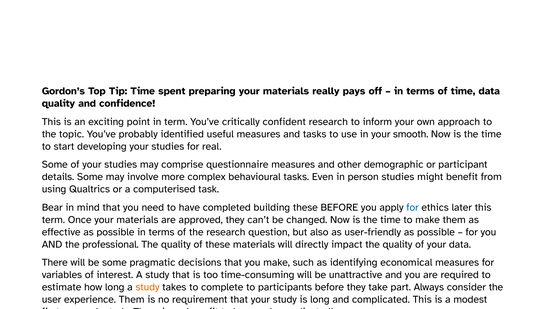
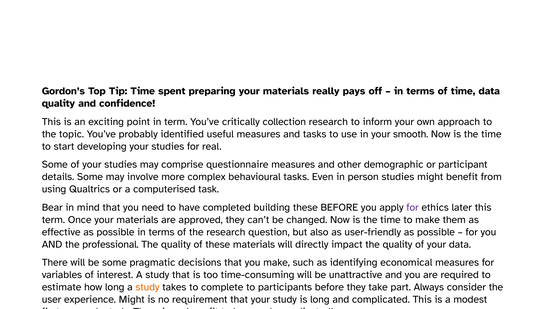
critically confident: confident -> collection (284, 122)
for colour: blue -> purple (413, 207)
experience Them: Them -> Might (132, 299)
